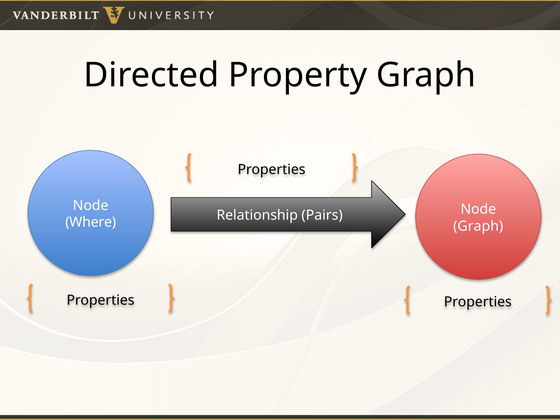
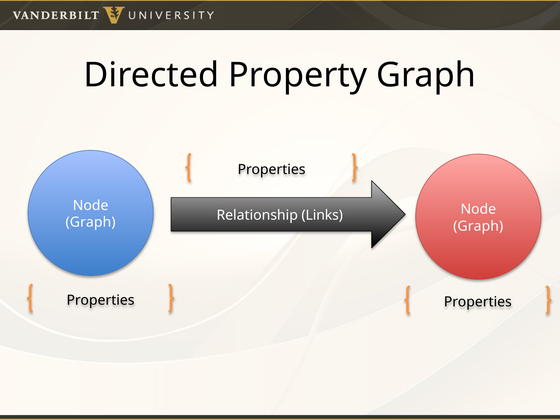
Pairs: Pairs -> Links (322, 215)
Where: Where -> Graph (91, 222)
